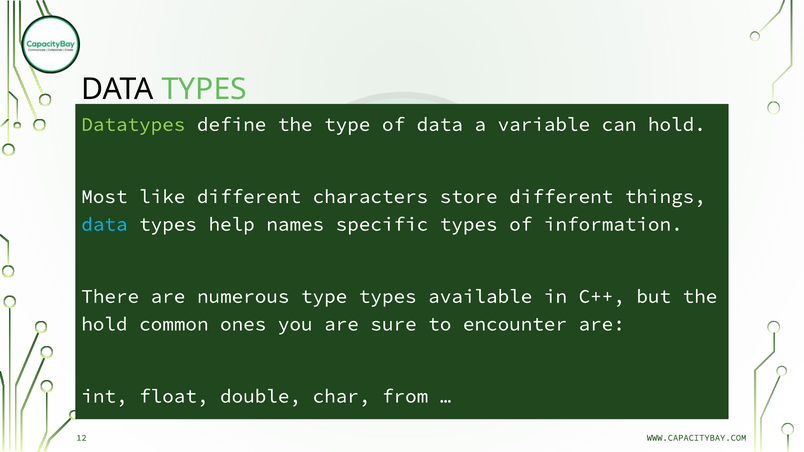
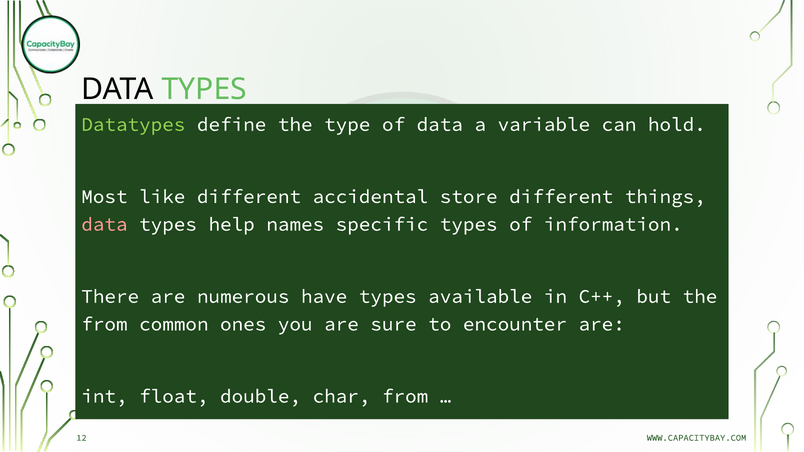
characters: characters -> accidental (370, 197)
data colour: light blue -> pink (104, 224)
numerous type: type -> have (324, 297)
hold: hold -> from (104, 324)
